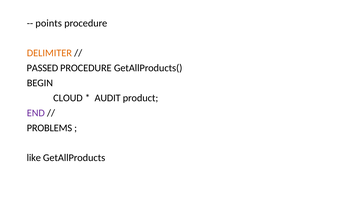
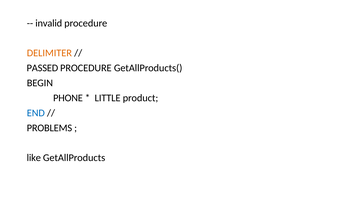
points: points -> invalid (49, 23)
CLOUD: CLOUD -> PHONE (68, 98)
AUDIT: AUDIT -> LITTLE (108, 98)
END colour: purple -> blue (36, 113)
